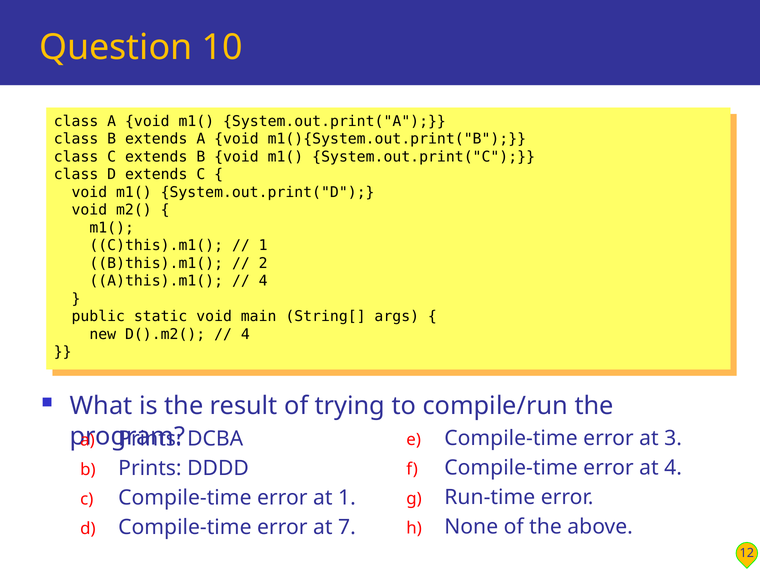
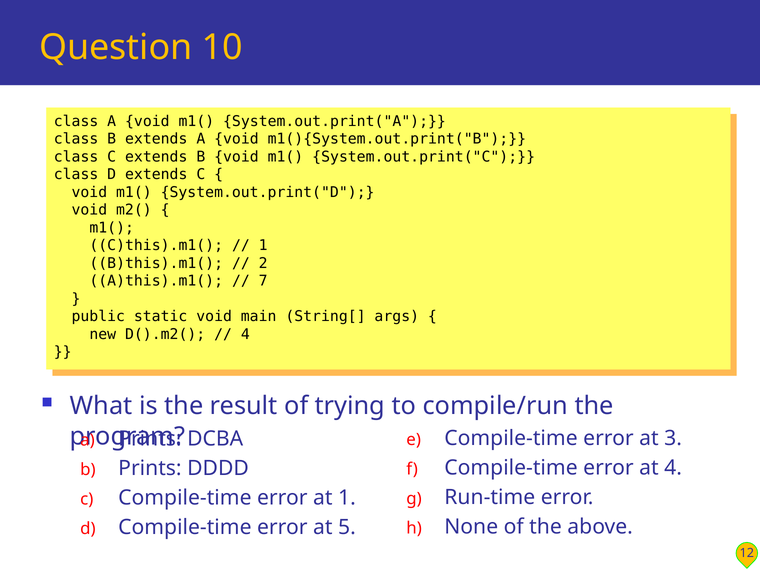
4: 4 -> 7 (263, 281)
7: 7 -> 5 (347, 527)
